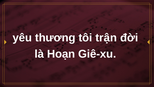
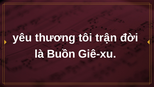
Hoạn: Hoạn -> Buồn (61, 54)
